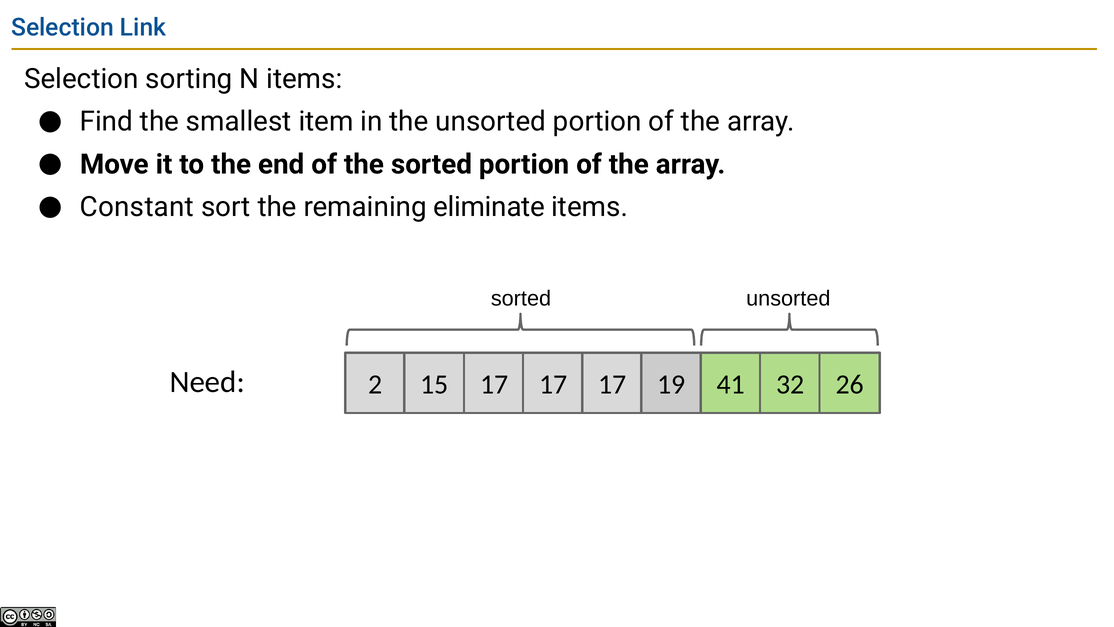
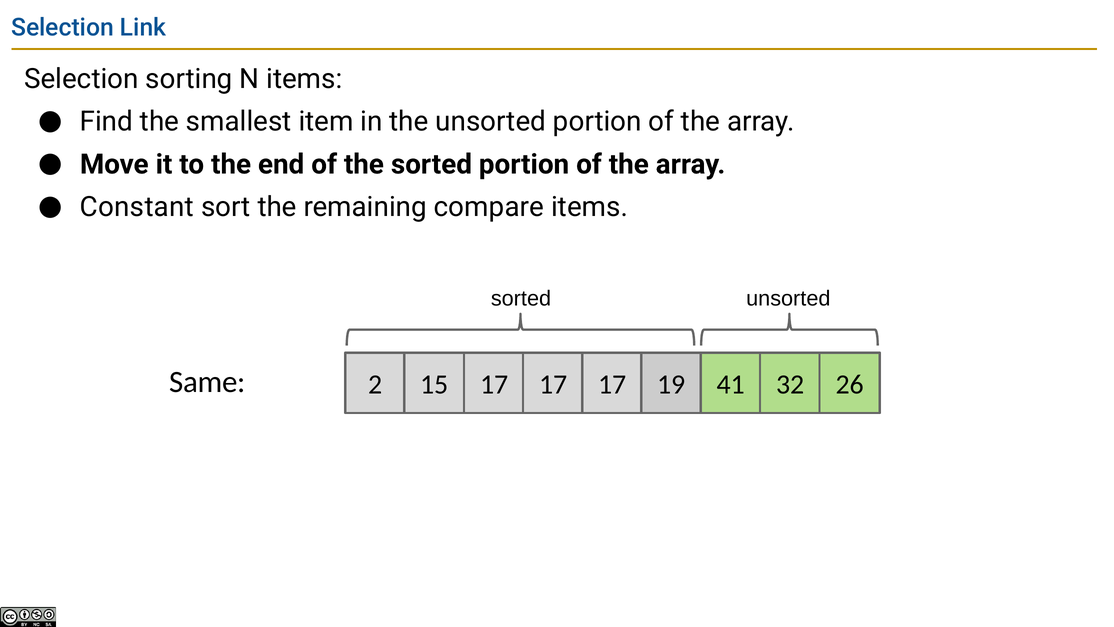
eliminate: eliminate -> compare (489, 207)
Need: Need -> Same (207, 382)
